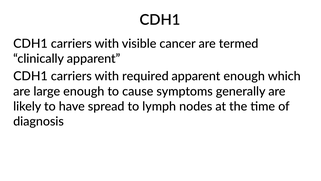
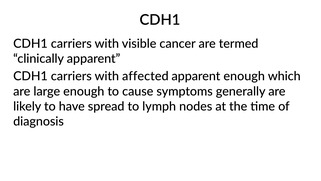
required: required -> affected (145, 76)
